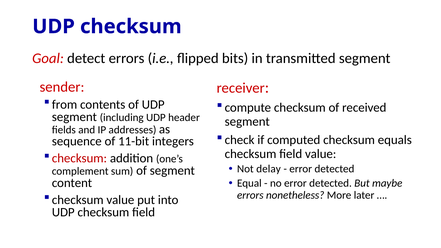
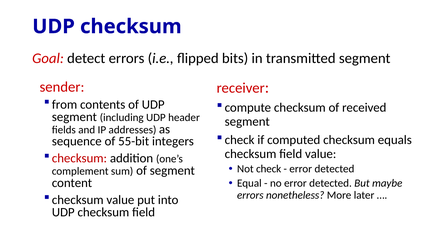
11-bit: 11-bit -> 55-bit (134, 141)
Not delay: delay -> check (269, 169)
